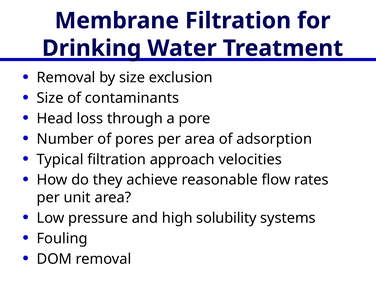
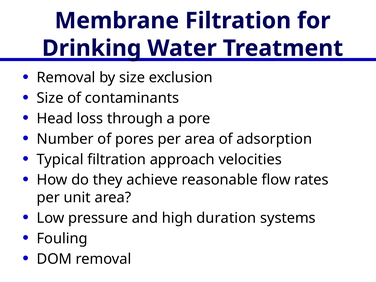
solubility: solubility -> duration (226, 218)
